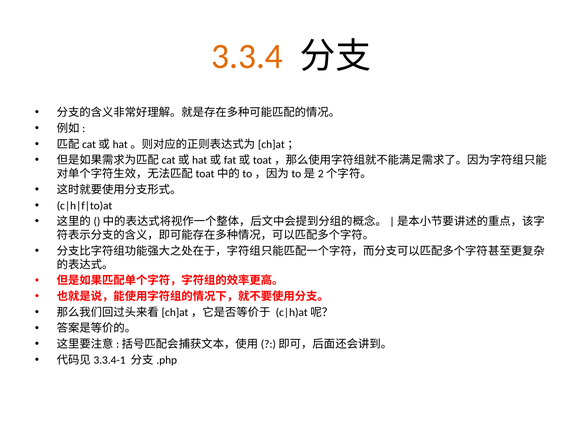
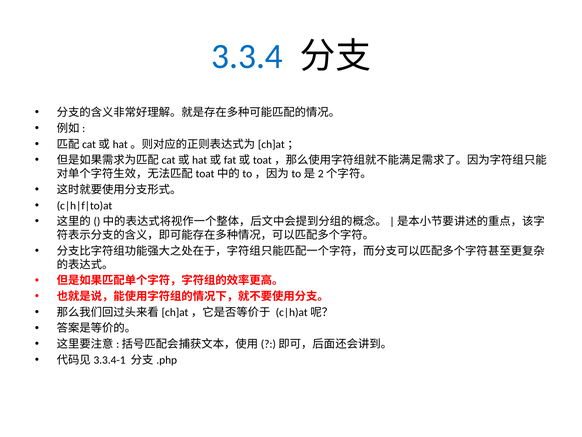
3.3.4 colour: orange -> blue (247, 56)
